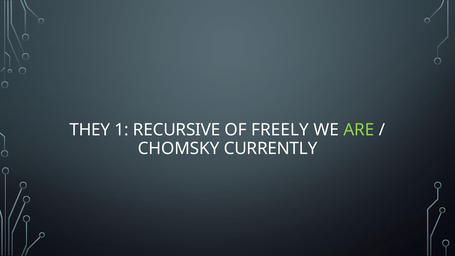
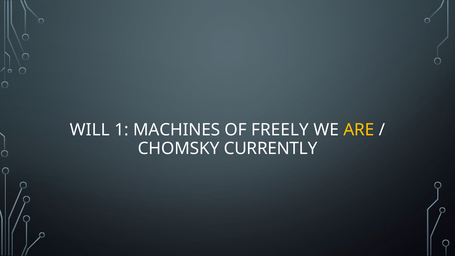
THEY: THEY -> WILL (90, 130)
RECURSIVE: RECURSIVE -> MACHINES (177, 130)
ARE colour: light green -> yellow (359, 130)
